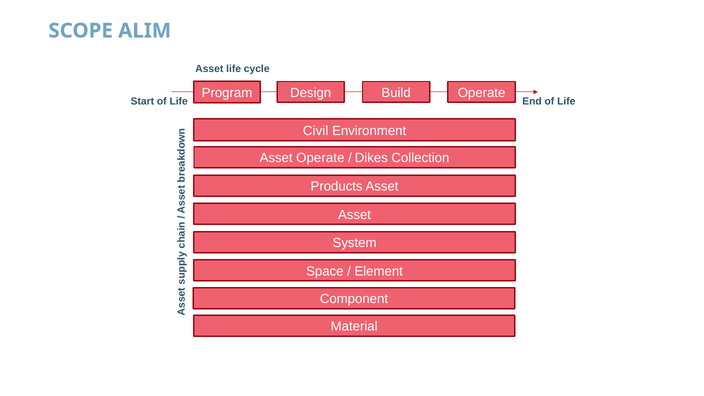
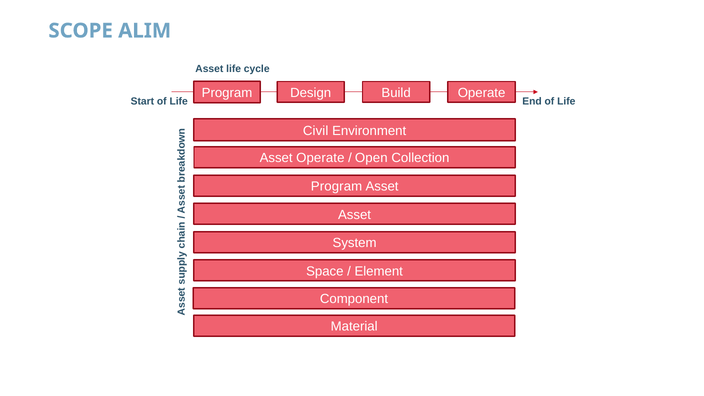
Dikes: Dikes -> Open (371, 158)
Products: Products -> Program (337, 187)
